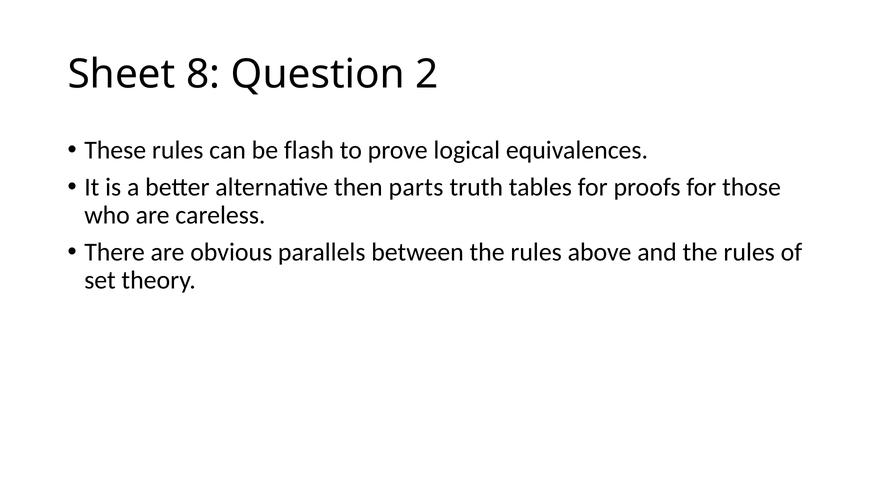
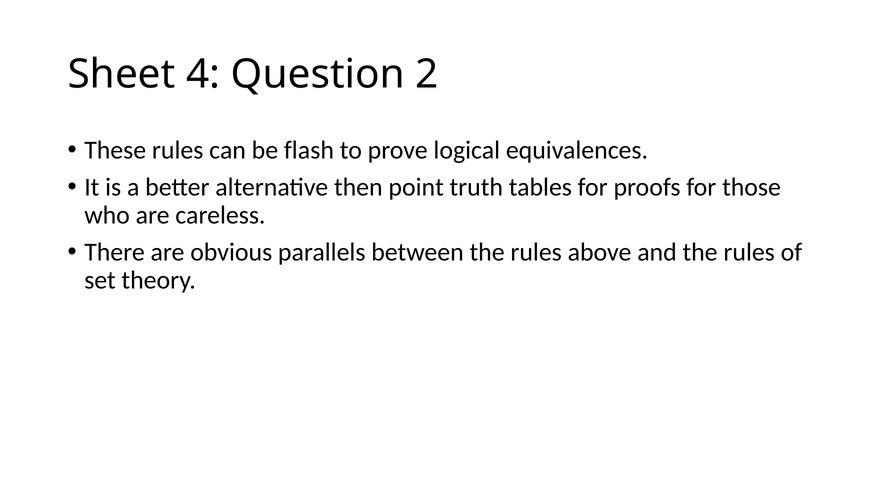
8: 8 -> 4 (203, 75)
parts: parts -> point (416, 187)
